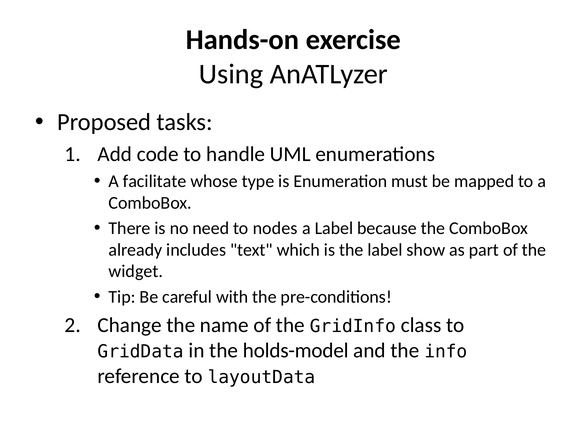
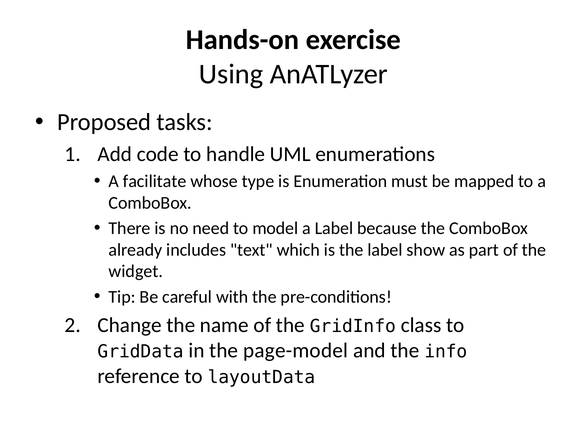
nodes: nodes -> model (275, 228)
holds-model: holds-model -> page-model (296, 350)
